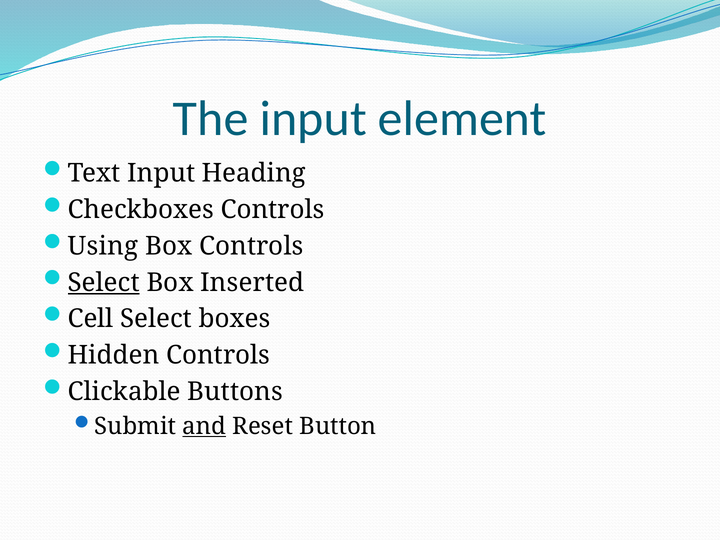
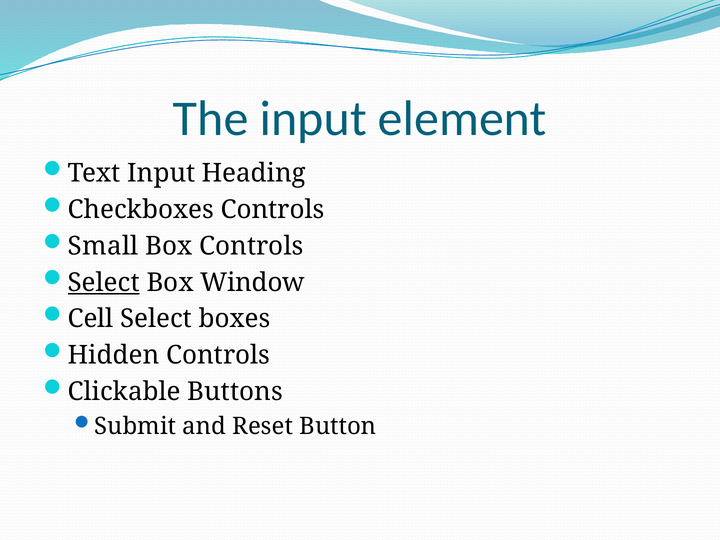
Using: Using -> Small (103, 246)
Inserted: Inserted -> Window (252, 282)
and underline: present -> none (204, 426)
